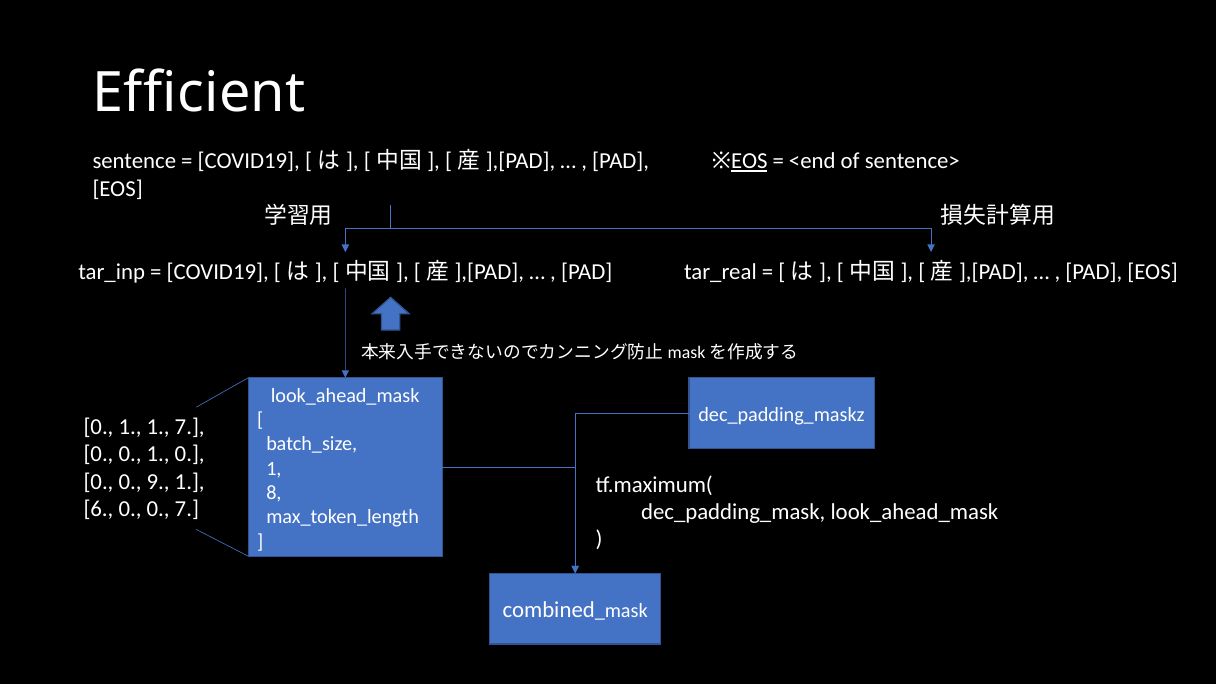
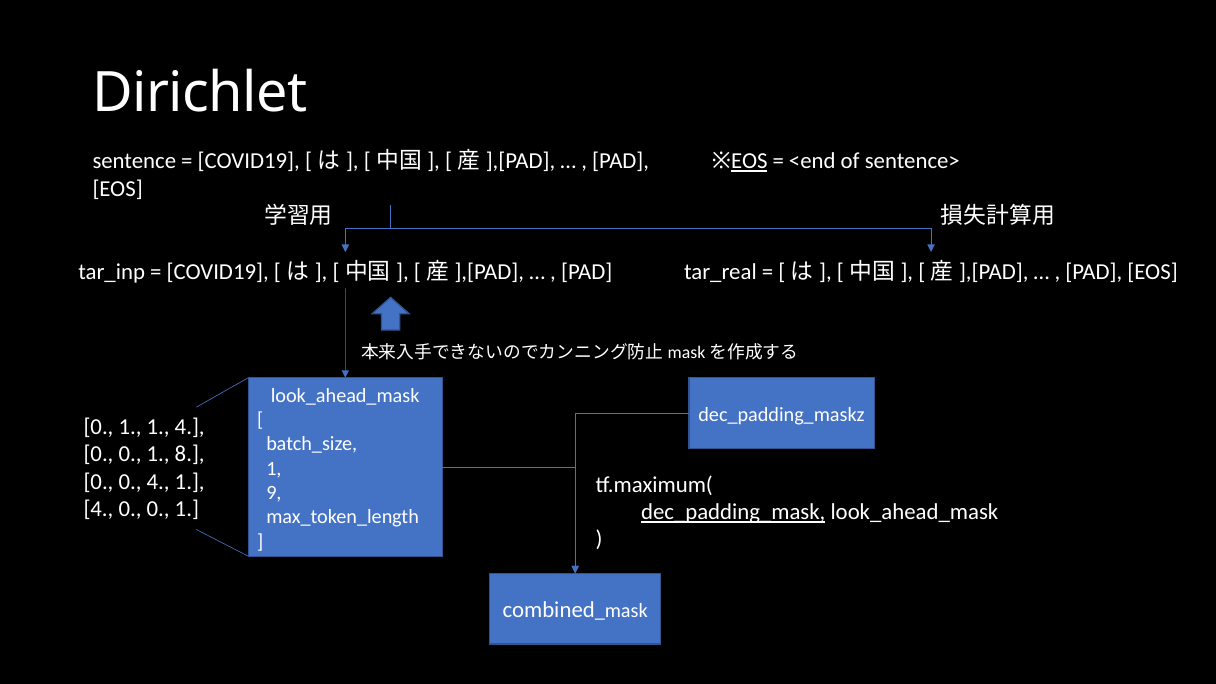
Efficient: Efficient -> Dirichlet (200, 94)
1 1 7: 7 -> 4 (190, 427)
1 0: 0 -> 8 (190, 454)
0 9: 9 -> 4 (158, 482)
8: 8 -> 9 (274, 493)
6: 6 -> 4 (98, 509)
7: 7 -> 1 (187, 509)
dec_padding_mask underline: none -> present (733, 512)
